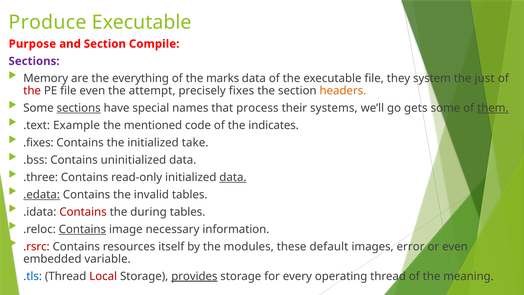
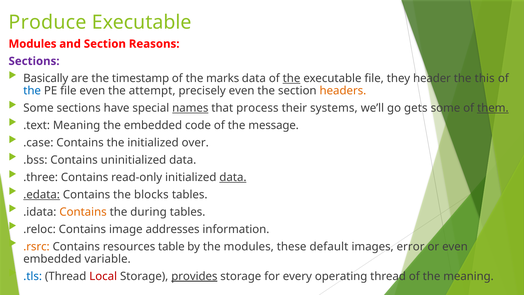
Purpose: Purpose -> Modules (32, 44)
Compile: Compile -> Reasons (154, 44)
Memory: Memory -> Basically (46, 78)
everything: everything -> timestamp (141, 78)
the underline: none -> present (292, 78)
system: system -> header (432, 78)
just: just -> this (485, 78)
the colour: red -> blue (32, 91)
precisely fixes: fixes -> even (242, 91)
sections underline: present -> none (79, 108)
names underline: none -> present (190, 108)
.text Example: Example -> Meaning (77, 125)
the mentioned: mentioned -> embedded (153, 125)
indicates: indicates -> message (274, 125)
.fixes: .fixes -> .case (38, 143)
take: take -> over (195, 143)
invalid: invalid -> blocks (151, 194)
Contains colour: red -> orange (83, 212)
Contains underline: present -> none (82, 229)
necessary: necessary -> addresses (173, 229)
.rsrc colour: red -> orange (36, 246)
itself: itself -> table (171, 246)
